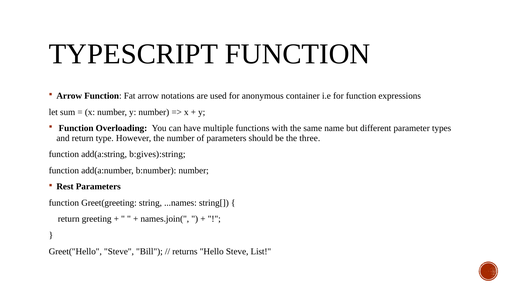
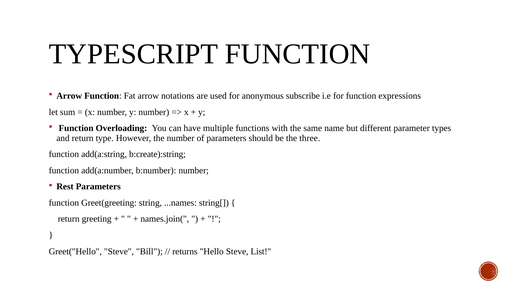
container: container -> subscribe (303, 96)
b:gives):string: b:gives):string -> b:create):string (157, 154)
